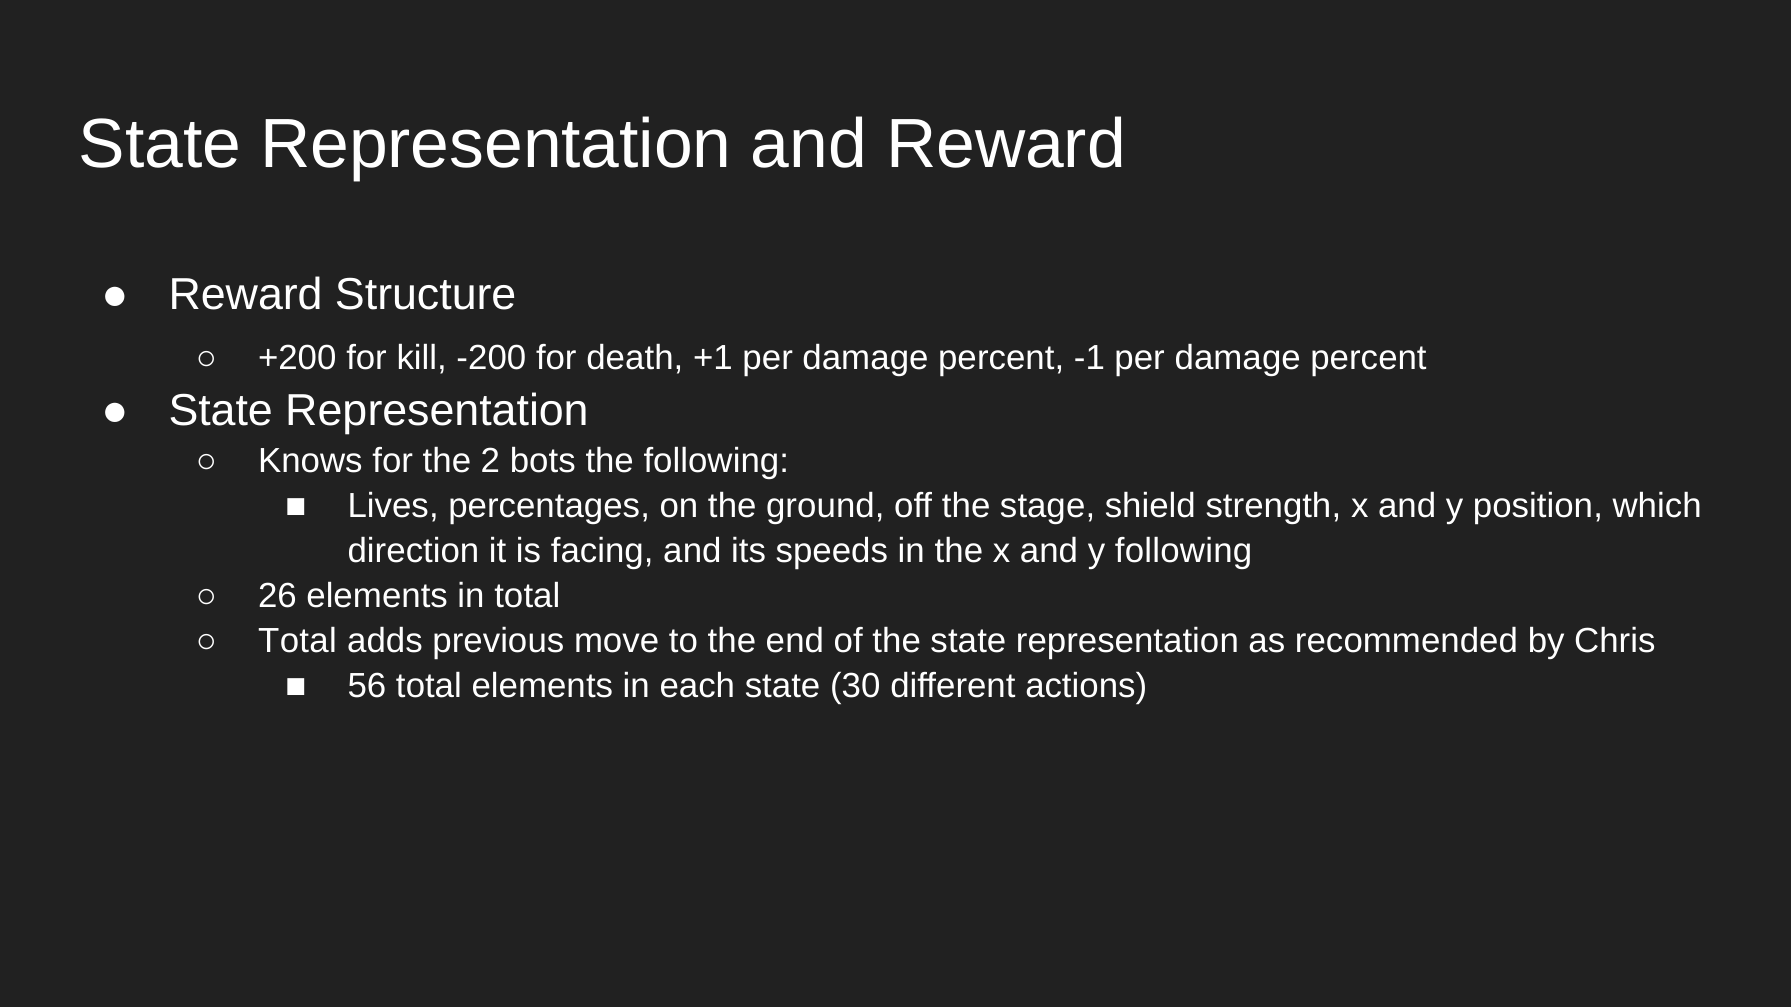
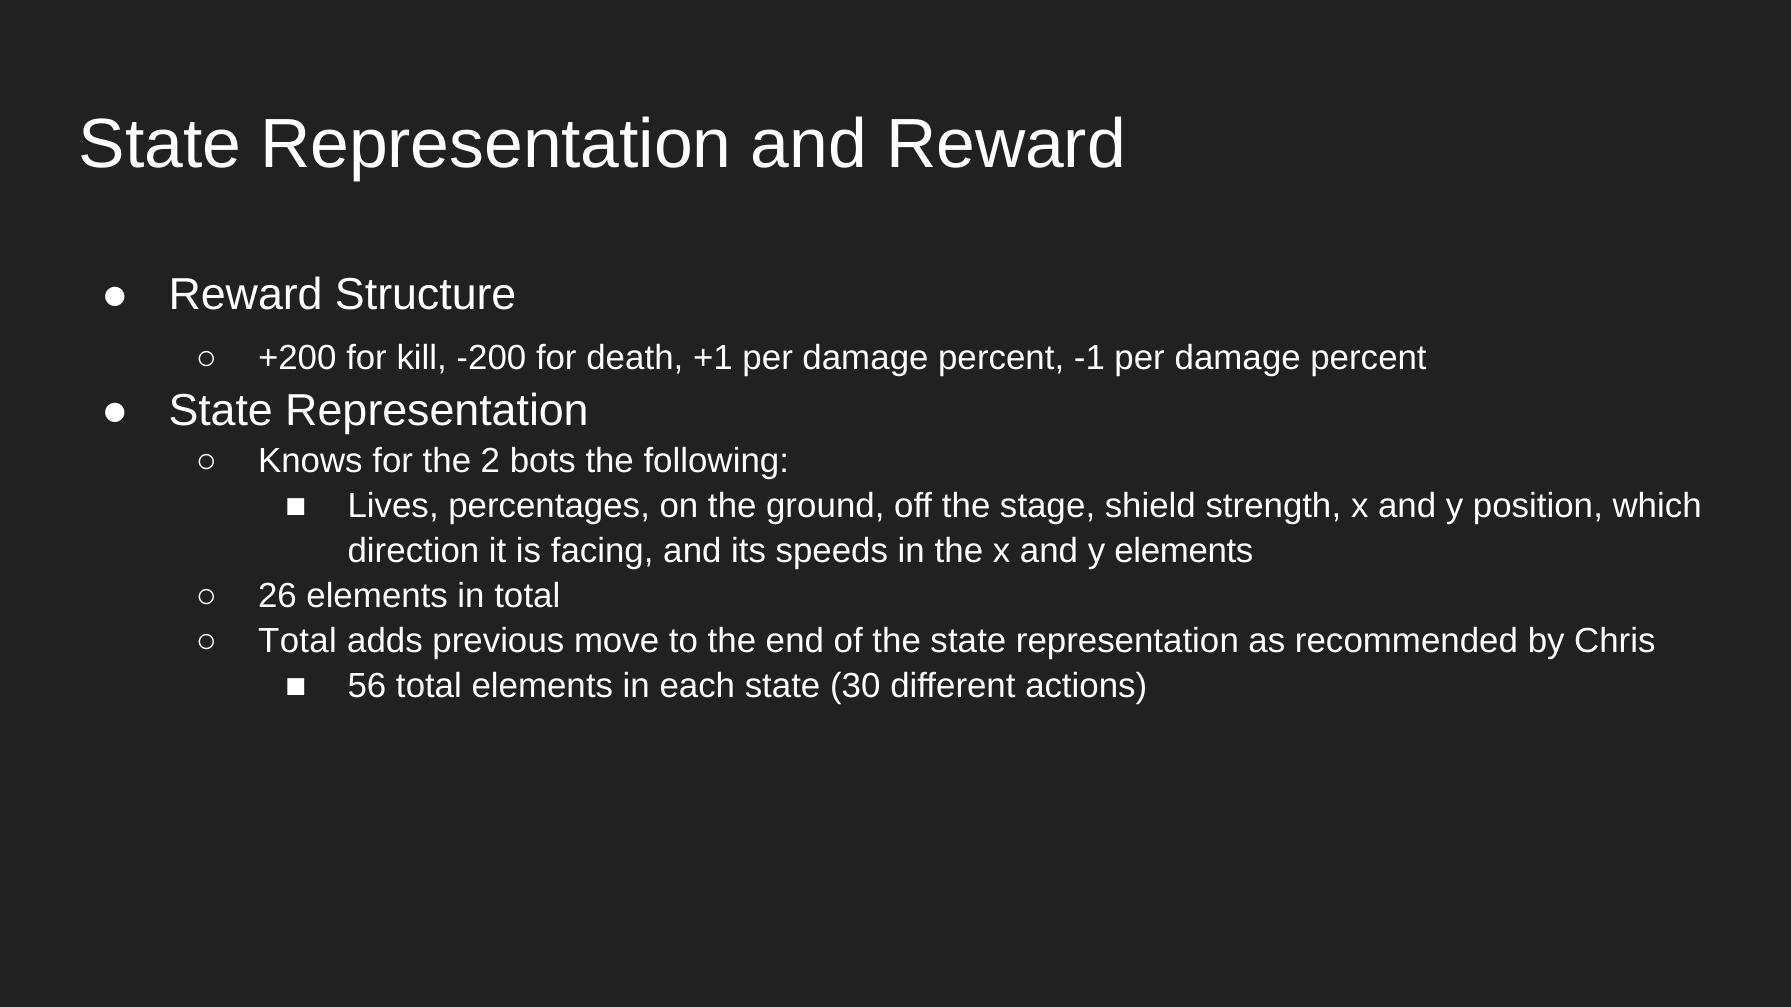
y following: following -> elements (1184, 551)
